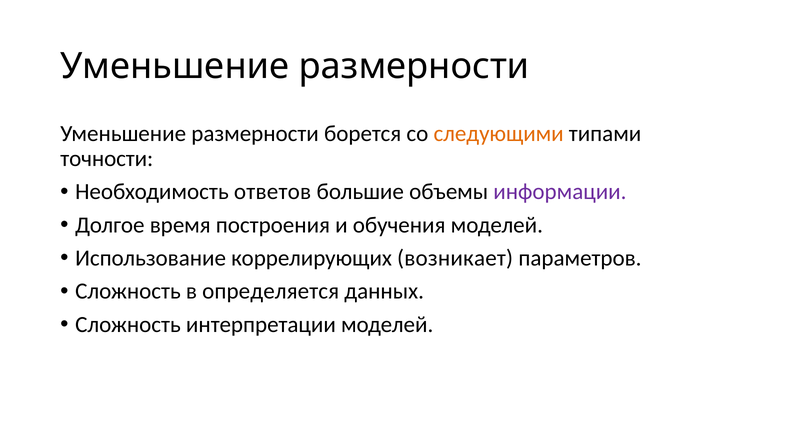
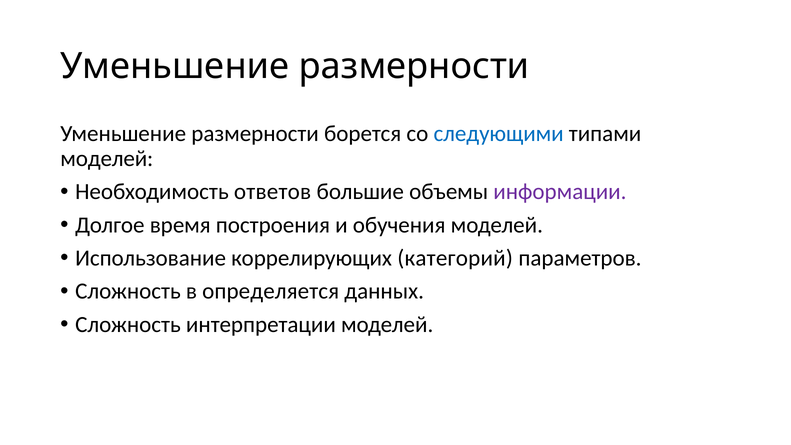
следующими colour: orange -> blue (499, 134)
точности: точности -> моделей (107, 159)
возникает: возникает -> категорий (455, 258)
